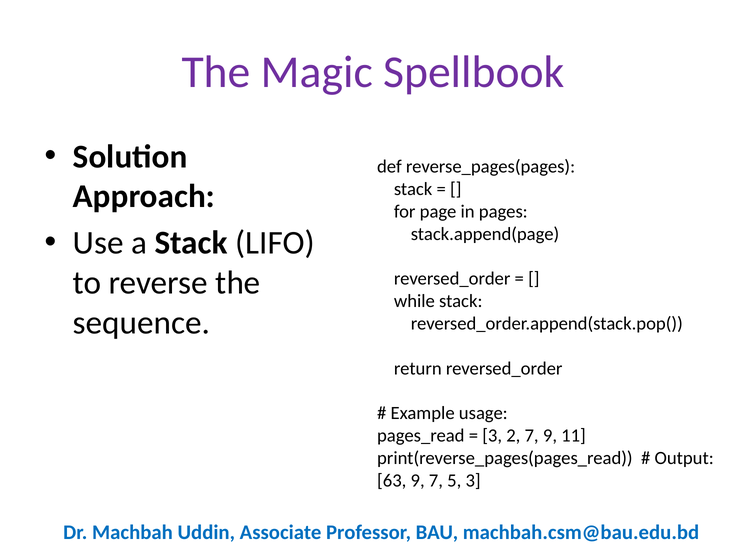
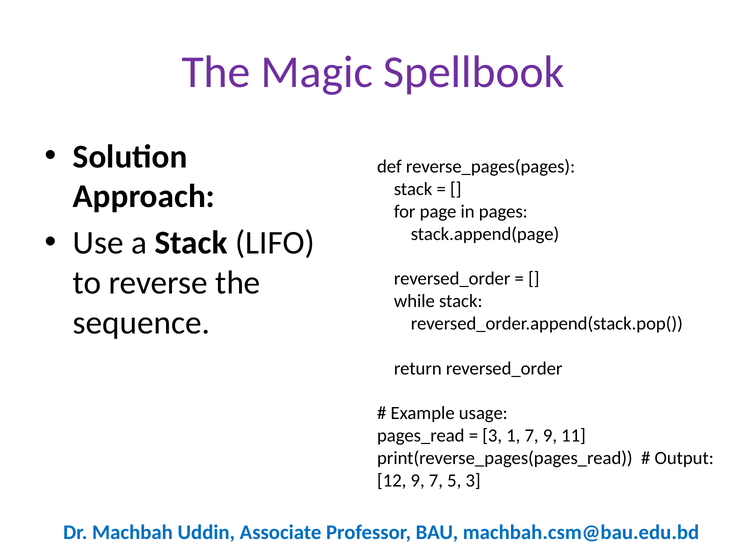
2: 2 -> 1 (513, 436)
63: 63 -> 12 (392, 481)
